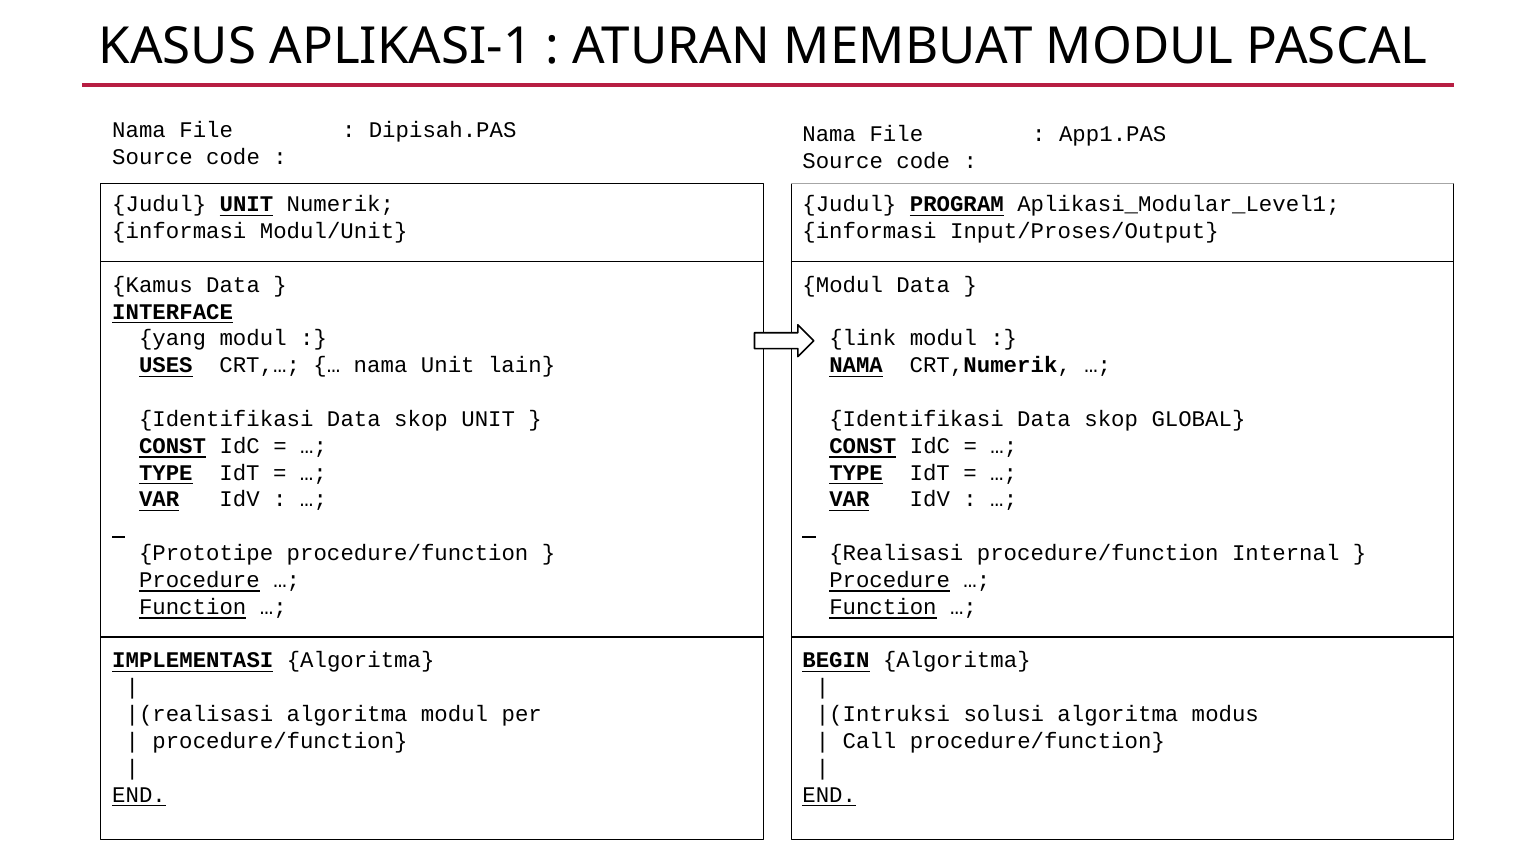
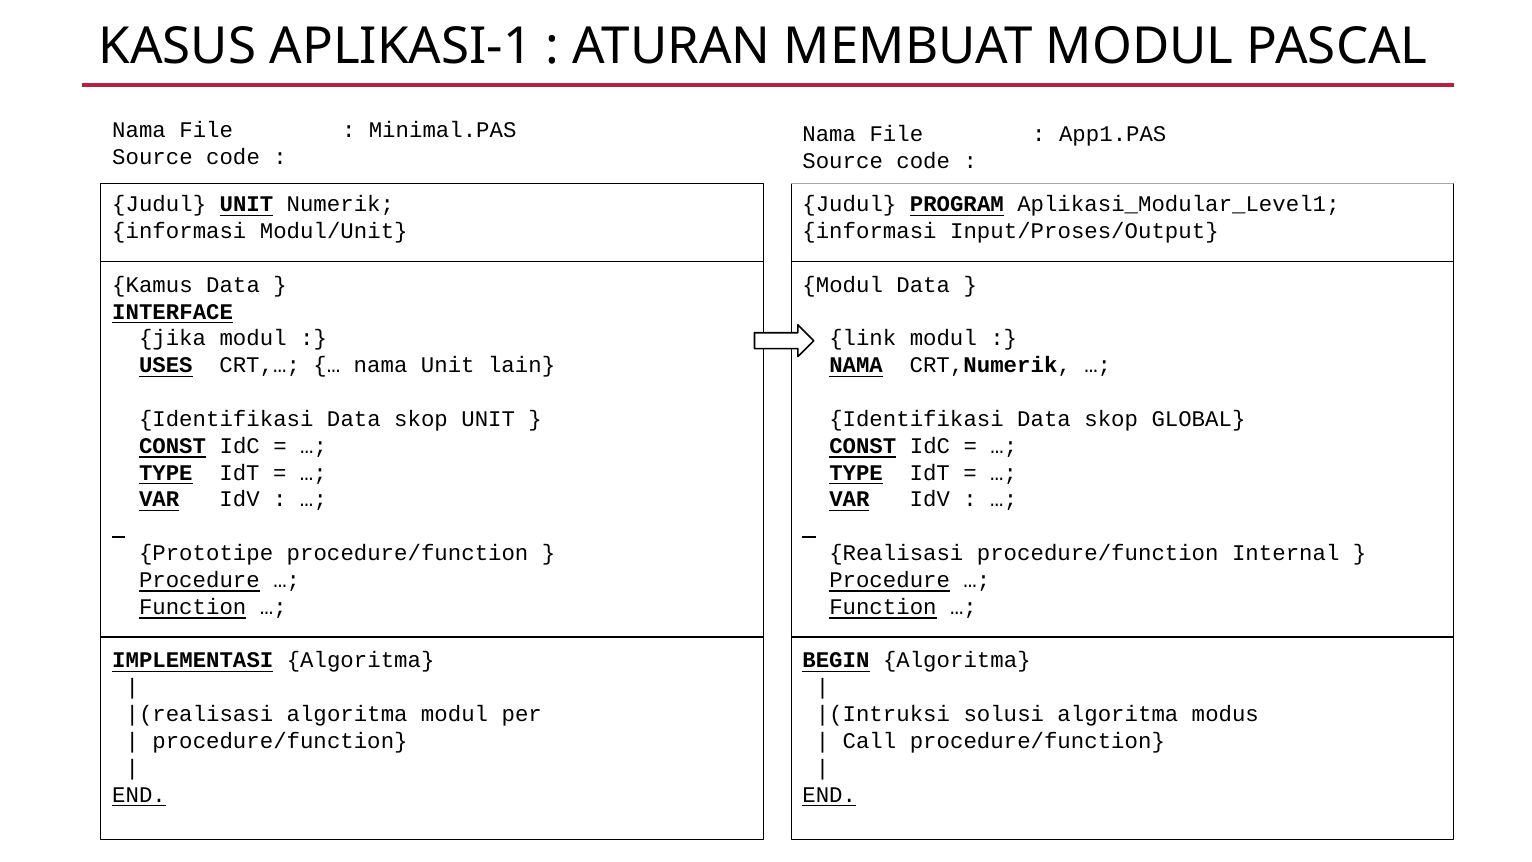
Dipisah.PAS: Dipisah.PAS -> Minimal.PAS (443, 130)
yang: yang -> jika (173, 338)
